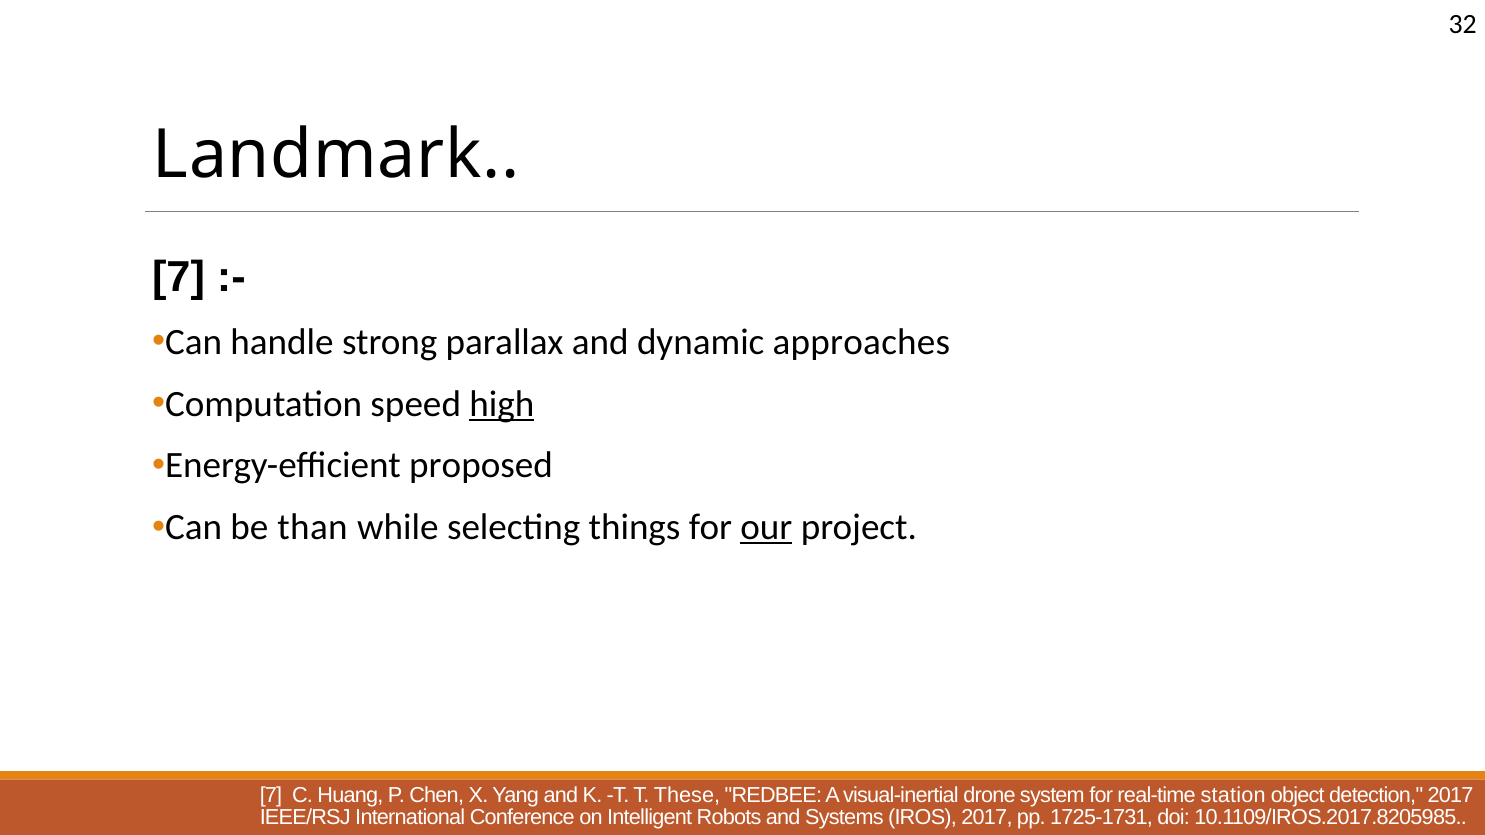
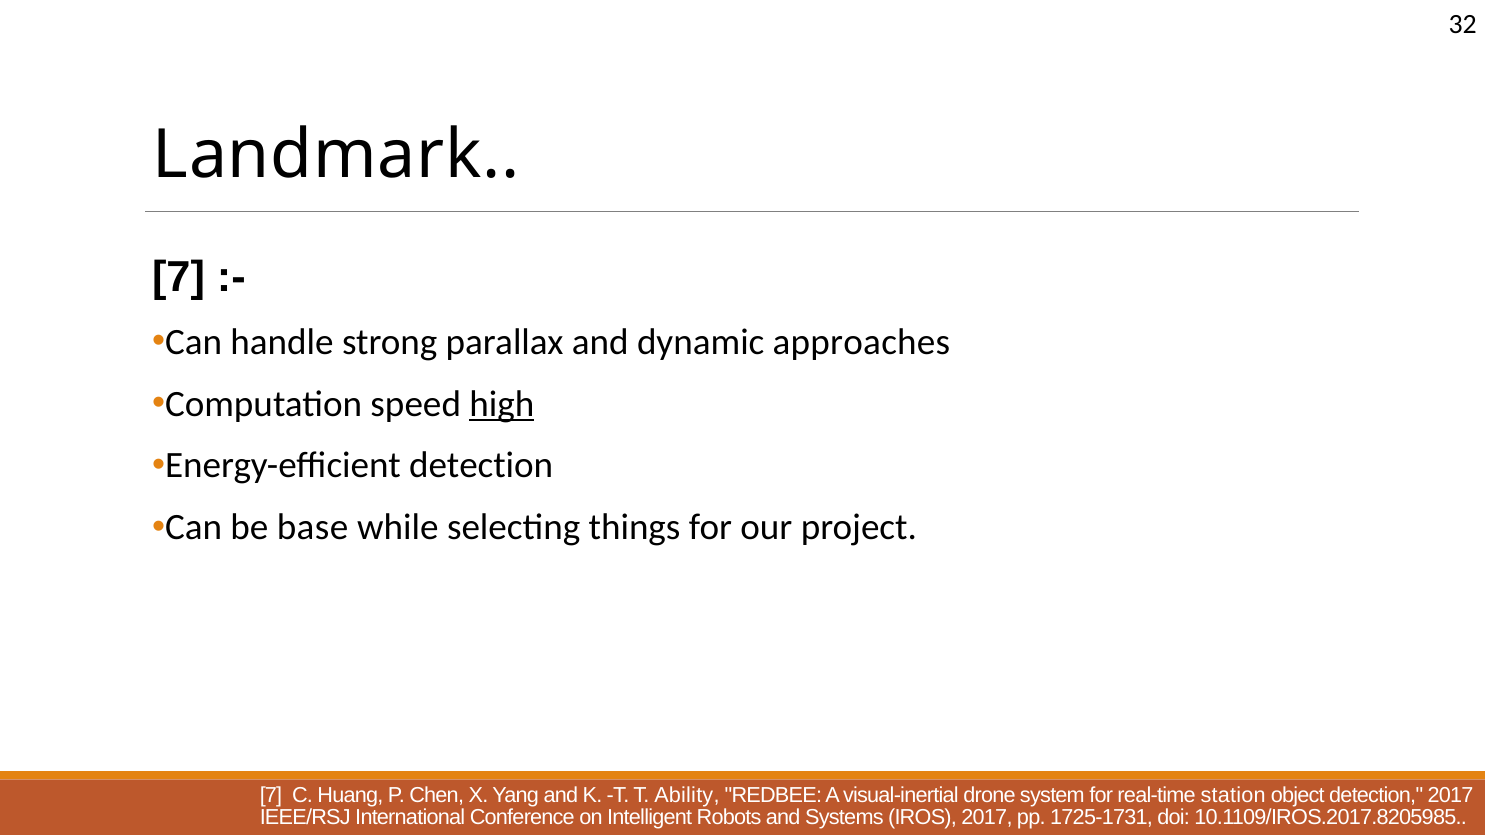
Energy-efficient proposed: proposed -> detection (481, 466)
than: than -> base (313, 527)
our underline: present -> none (766, 527)
These: These -> Ability (687, 796)
